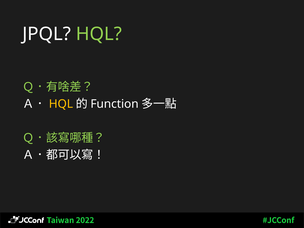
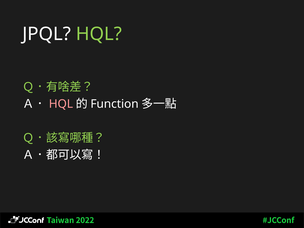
HQL colour: yellow -> pink (61, 104)
